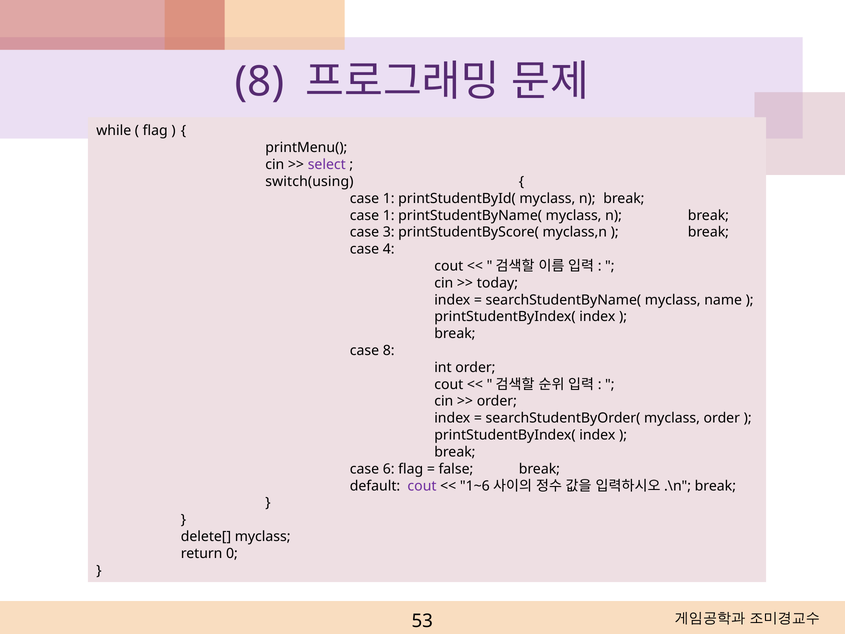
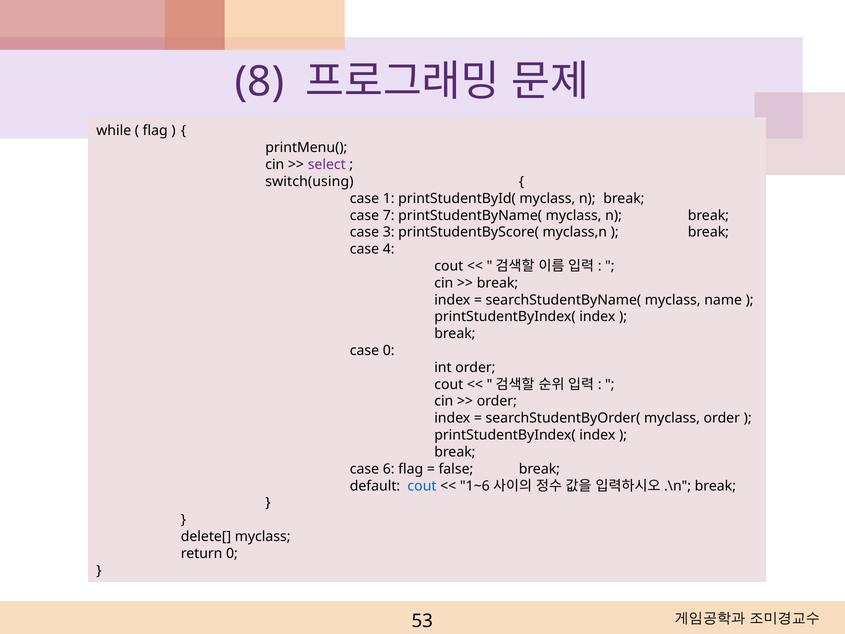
1: 1 -> 7 (389, 215)
today: today -> break (497, 283)
case 8: 8 -> 0 (389, 350)
cout colour: purple -> blue (422, 486)
